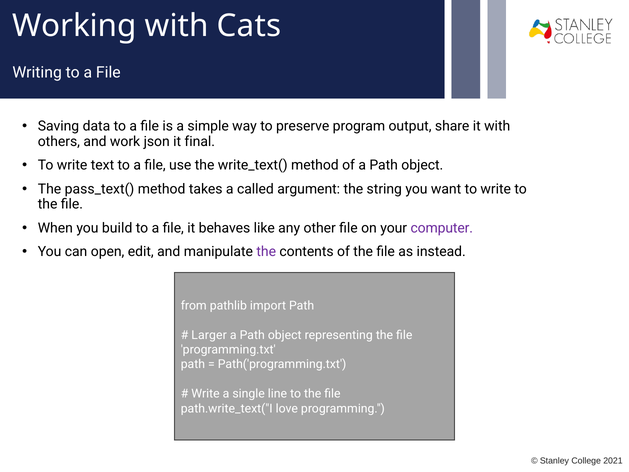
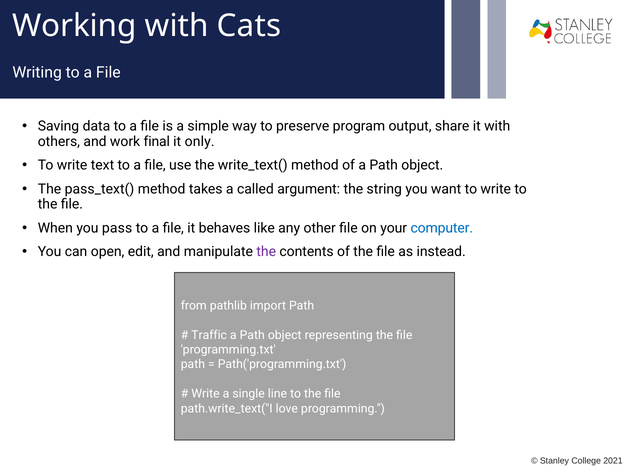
json: json -> final (157, 141)
final: final -> only (200, 141)
build: build -> pass (117, 228)
computer colour: purple -> blue (442, 228)
Larger: Larger -> Traffic (209, 335)
